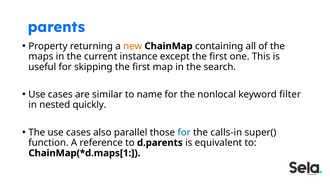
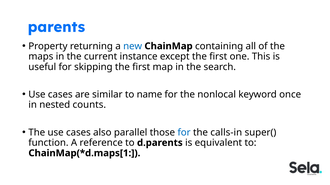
new colour: orange -> blue (133, 46)
filter: filter -> once (290, 95)
quickly: quickly -> counts (89, 105)
